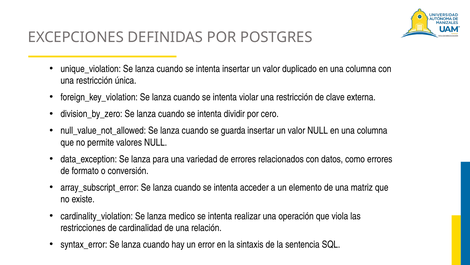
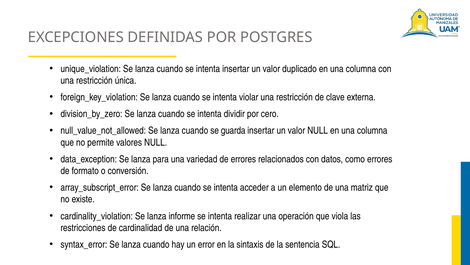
medico: medico -> informe (182, 216)
